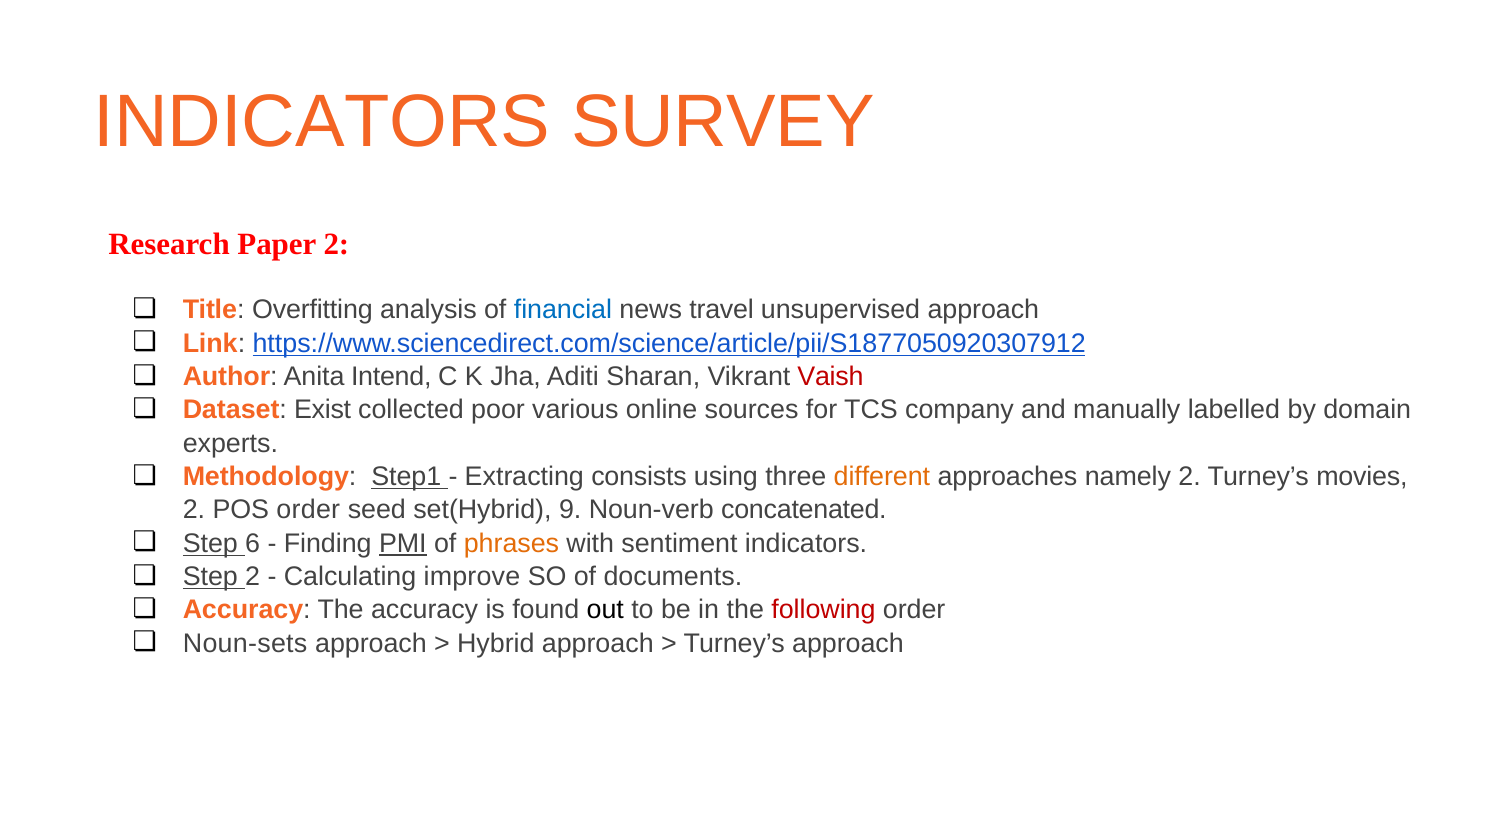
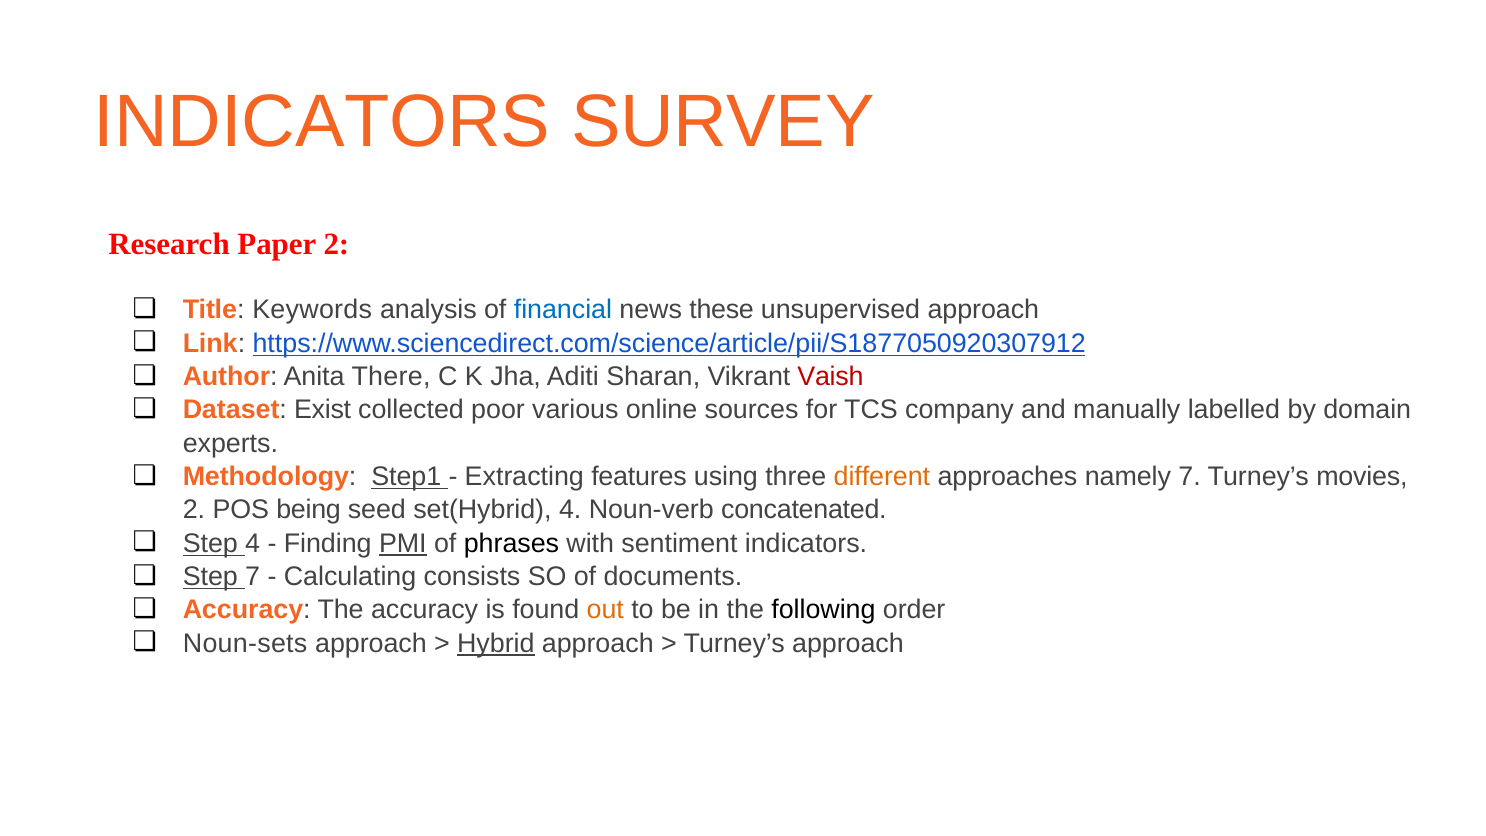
Overfitting: Overfitting -> Keywords (312, 310)
travel: travel -> these (722, 310)
Intend: Intend -> There (391, 377)
consists: consists -> features (639, 477)
namely 2: 2 -> 7 (1190, 477)
POS order: order -> being (309, 510)
set(Hybrid 9: 9 -> 4 (570, 510)
Step 6: 6 -> 4 (253, 543)
phrases colour: orange -> black (511, 543)
Step 2: 2 -> 7 (253, 577)
improve: improve -> consists (472, 577)
out colour: black -> orange (605, 610)
following colour: red -> black (823, 610)
Hybrid underline: none -> present (496, 643)
